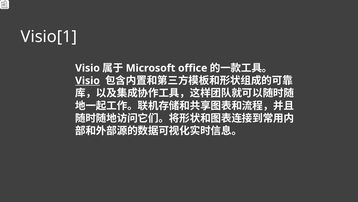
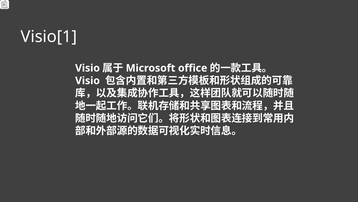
Visio underline: present -> none (88, 80)
